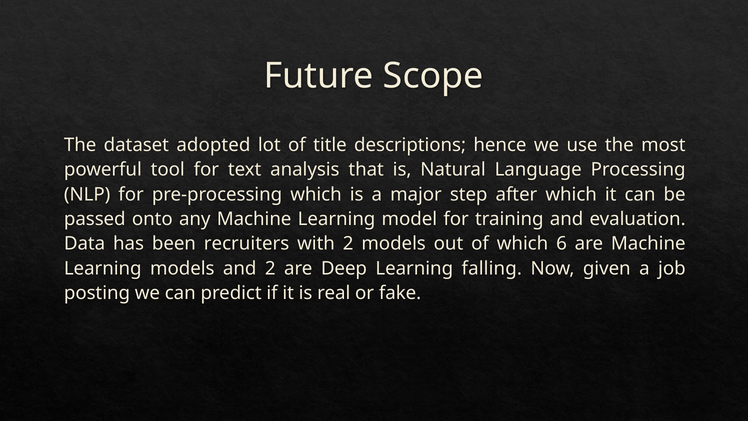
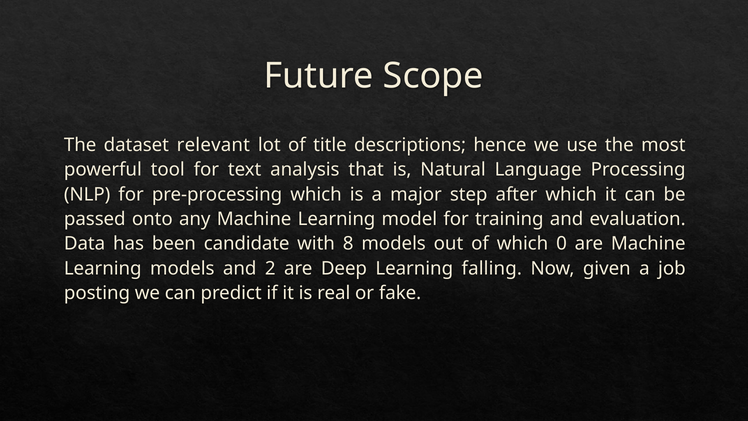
adopted: adopted -> relevant (213, 145)
recruiters: recruiters -> candidate (247, 244)
with 2: 2 -> 8 (348, 244)
6: 6 -> 0 (562, 244)
